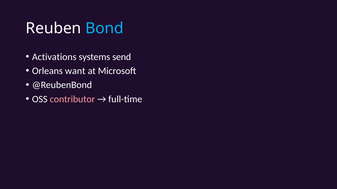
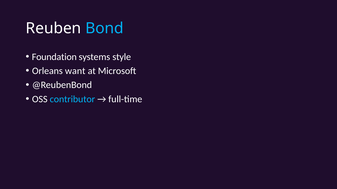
Activations: Activations -> Foundation (54, 57)
send: send -> style (122, 57)
contributor colour: pink -> light blue (72, 99)
